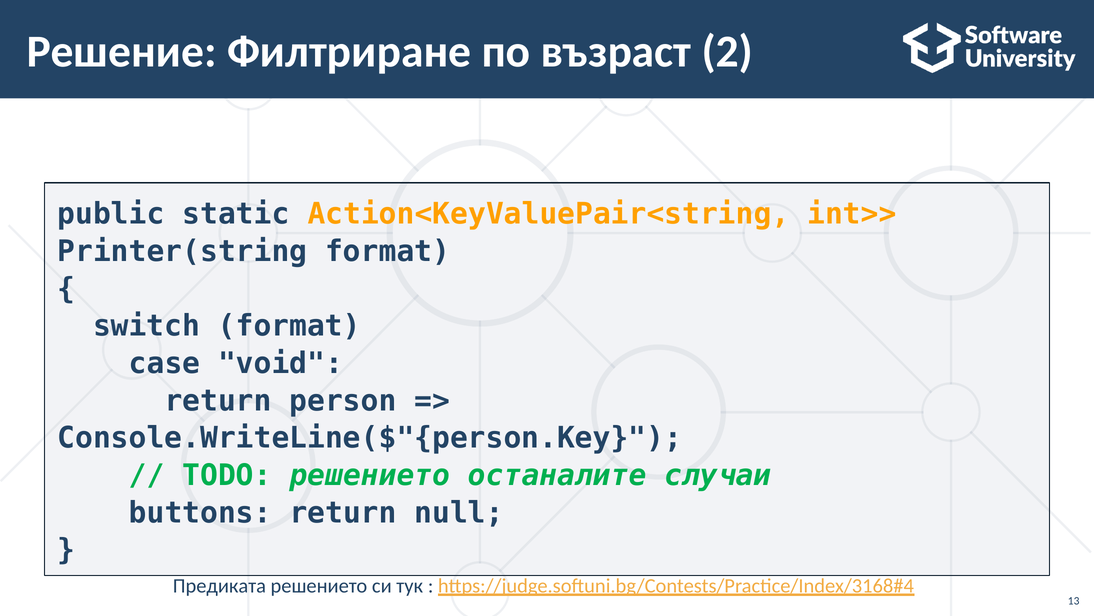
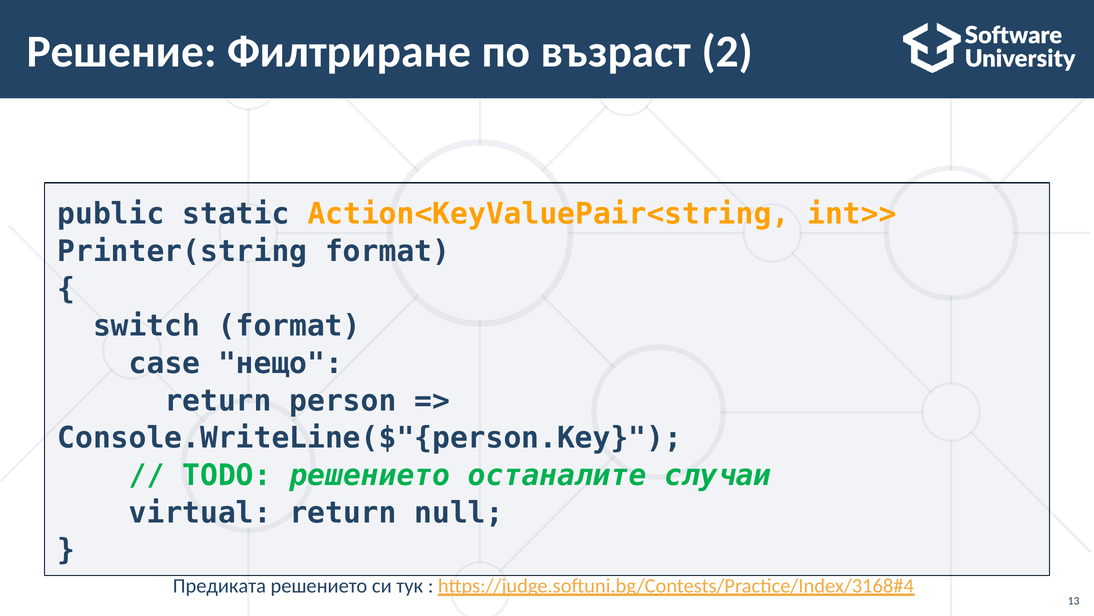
void: void -> нещо (281, 363)
buttons: buttons -> virtual (200, 512)
